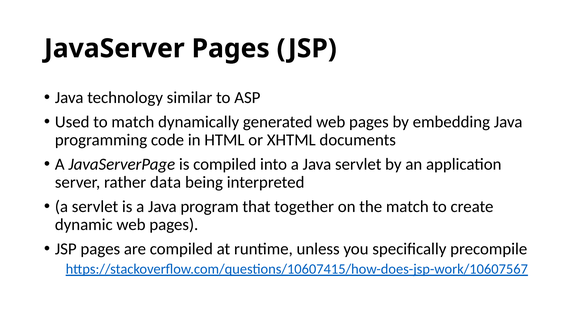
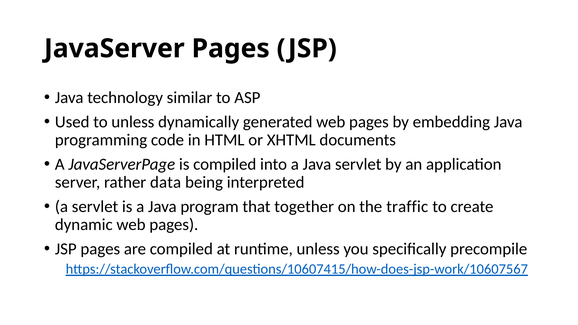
to match: match -> unless (133, 122)
the match: match -> traffic (407, 207)
